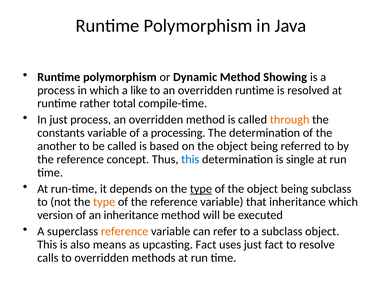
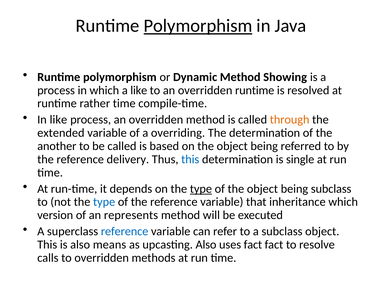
Polymorphism underline: none -> present (198, 26)
rather total: total -> time (124, 103)
In just: just -> like (58, 120)
constants: constants -> extended (61, 133)
processing: processing -> overriding (178, 133)
concept: concept -> delivery (128, 159)
type colour: orange -> blue (104, 202)
an inheritance: inheritance -> represents (131, 215)
reference colour: orange -> blue (125, 231)
upcasting Fact: Fact -> Also (206, 244)
uses just: just -> fact (253, 244)
